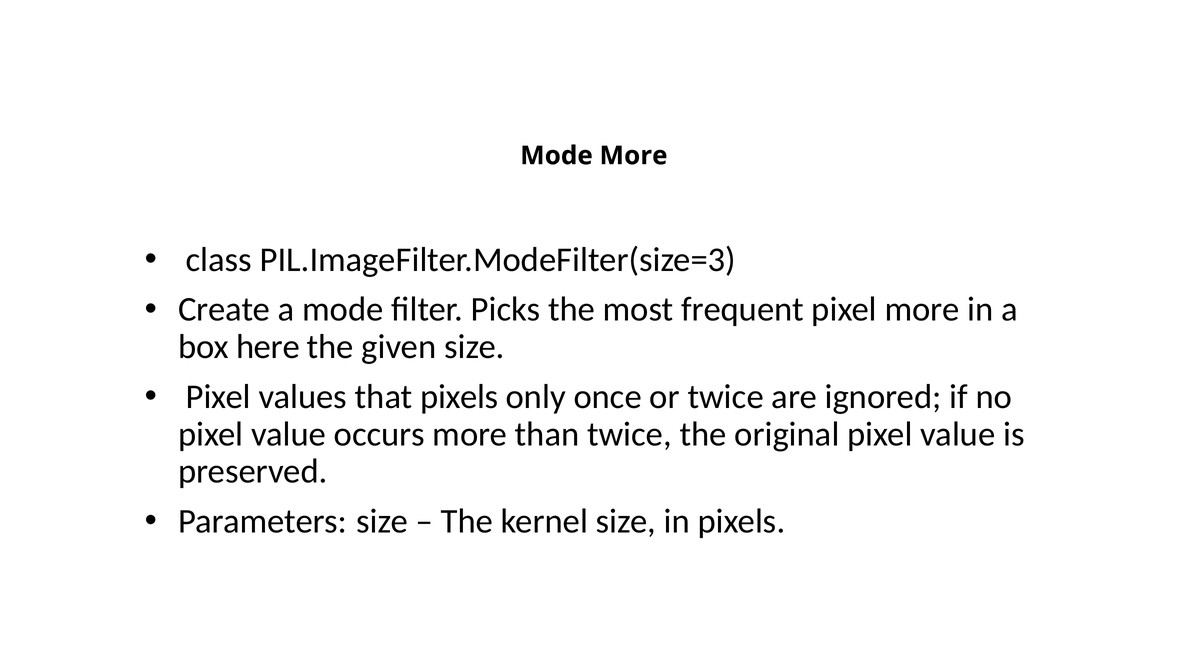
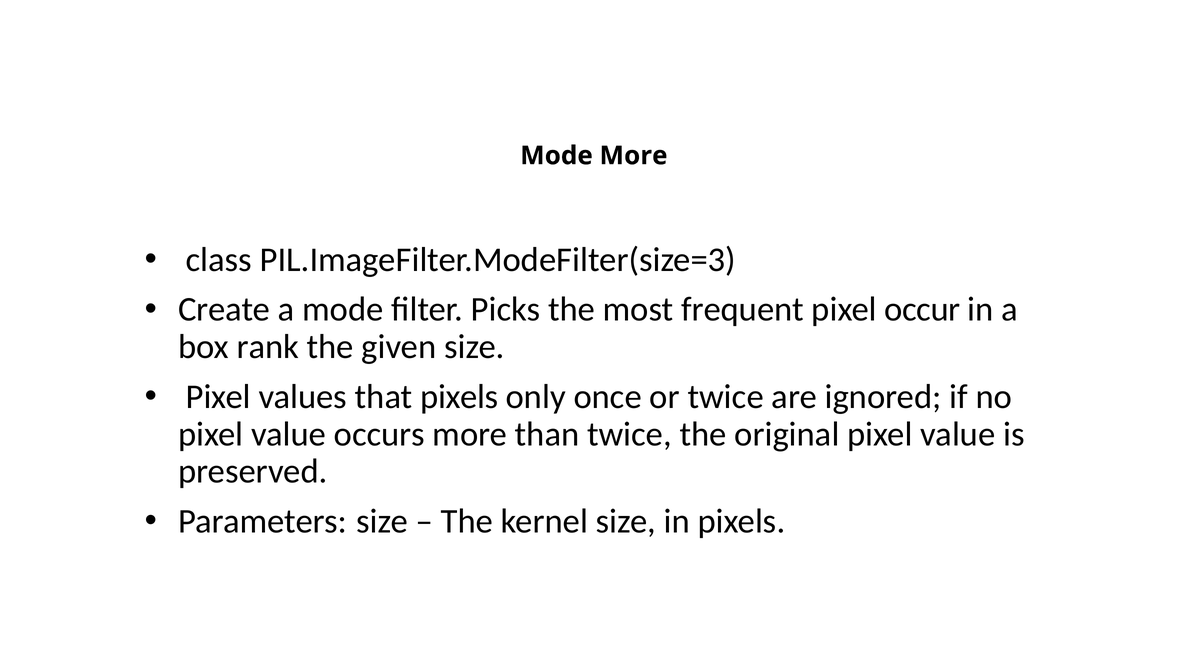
pixel more: more -> occur (922, 310)
here: here -> rank (268, 347)
